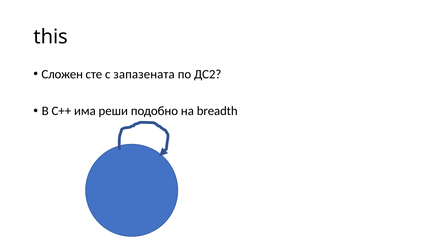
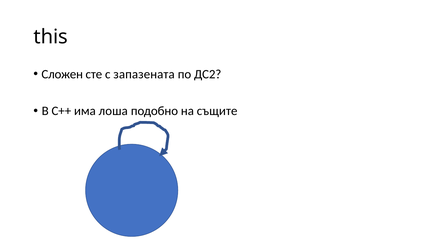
реши: реши -> лоша (113, 111)
breadth: breadth -> същите (217, 111)
